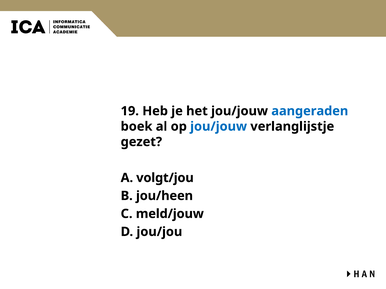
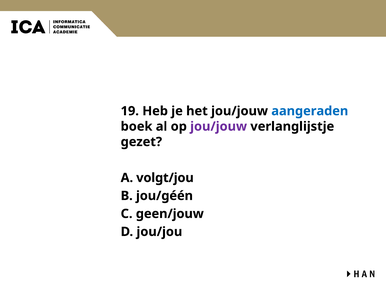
jou/jouw colour: blue -> purple (219, 127)
jou/heen: jou/heen -> jou/géén (164, 196)
meld/jouw: meld/jouw -> geen/jouw (170, 214)
